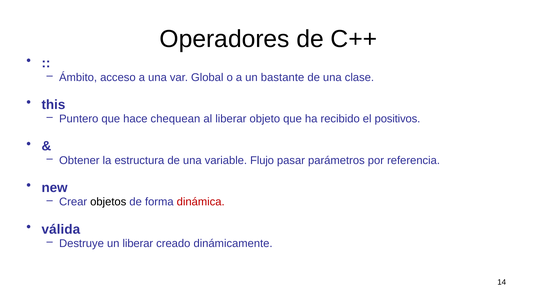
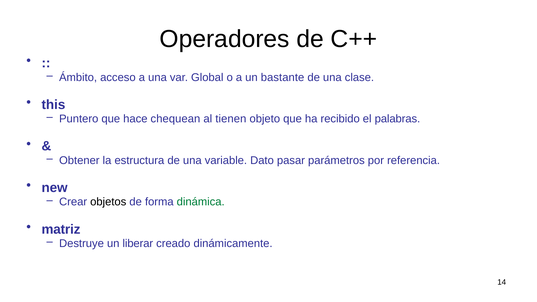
al liberar: liberar -> tienen (231, 119)
positivos: positivos -> palabras (397, 119)
Flujo: Flujo -> Dato (262, 160)
dinámica colour: red -> green (201, 202)
válida: válida -> matriz (61, 229)
